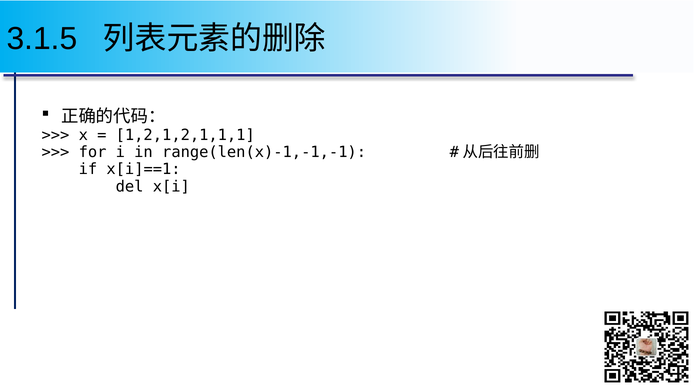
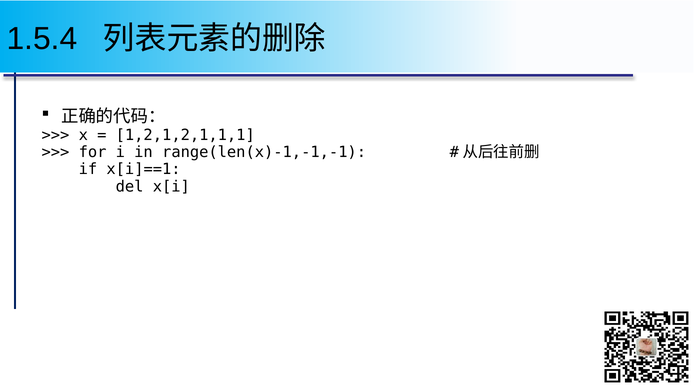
3.1.5: 3.1.5 -> 1.5.4 (42, 39)
